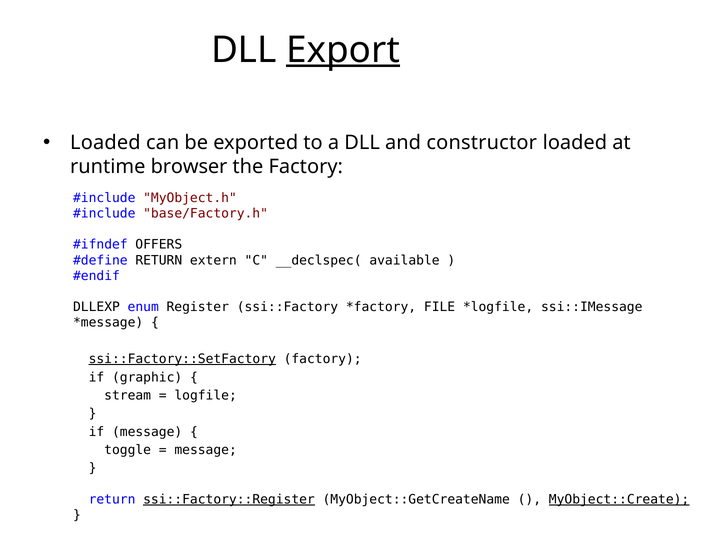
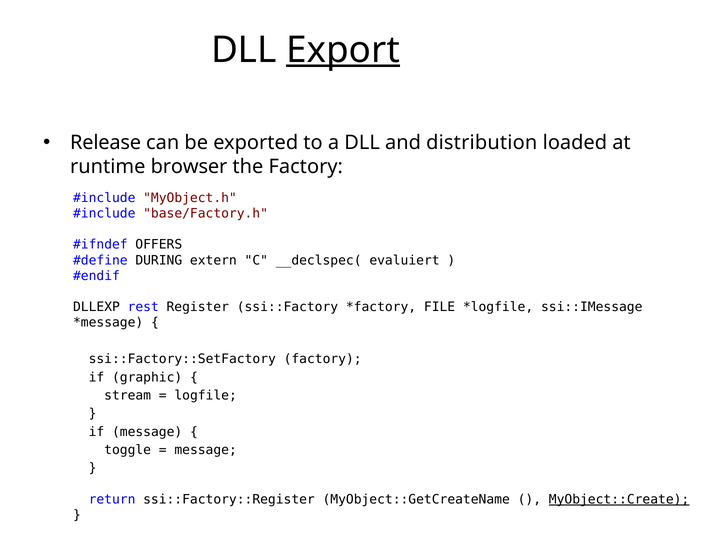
Loaded: Loaded -> Release (106, 143)
constructor: constructor -> distribution (482, 143)
RETURN: RETURN -> DURING (159, 260)
available: available -> evaluiert (405, 260)
enum: enum -> rest (143, 307)
ssi::Factory::SetFactory underline: present -> none (182, 359)
ssi::Factory::Register underline: present -> none (229, 500)
